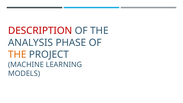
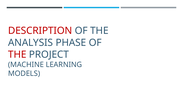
THE colour: orange -> red (17, 54)
